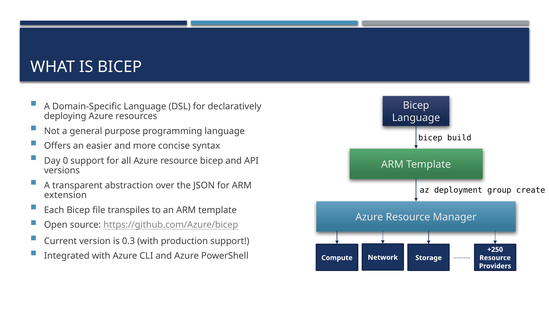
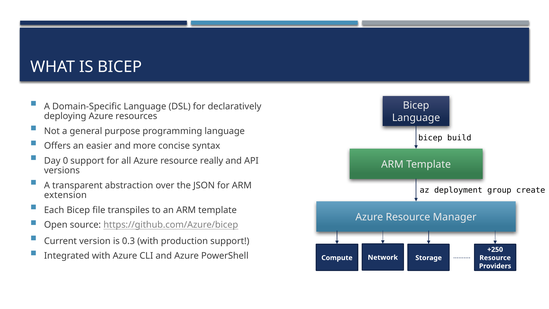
resource bicep: bicep -> really (212, 161)
